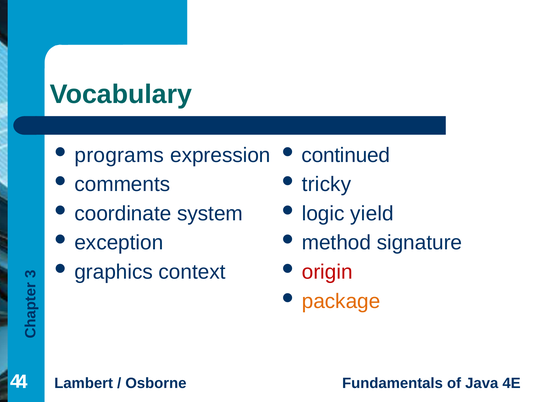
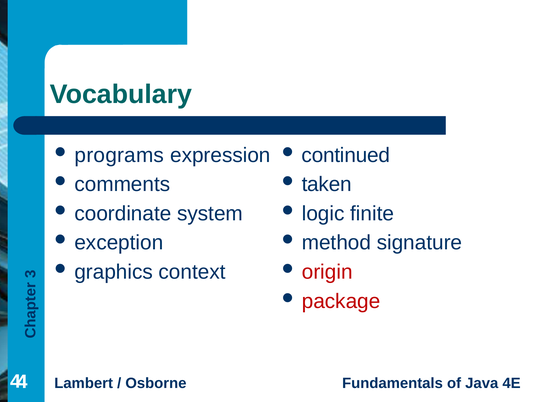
tricky: tricky -> taken (327, 184)
yield: yield -> finite (372, 213)
package colour: orange -> red (341, 301)
